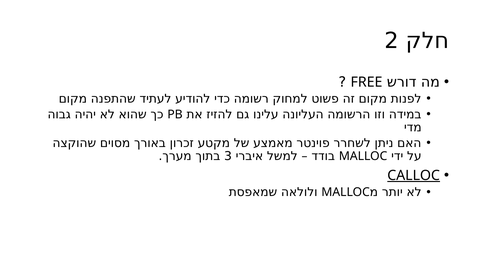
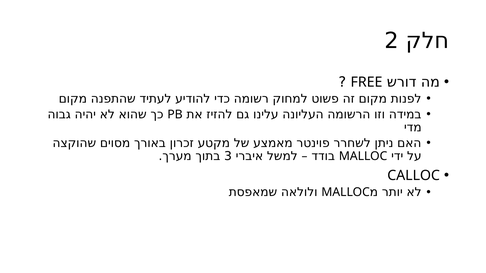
CALLOC underline: present -> none (414, 176)
